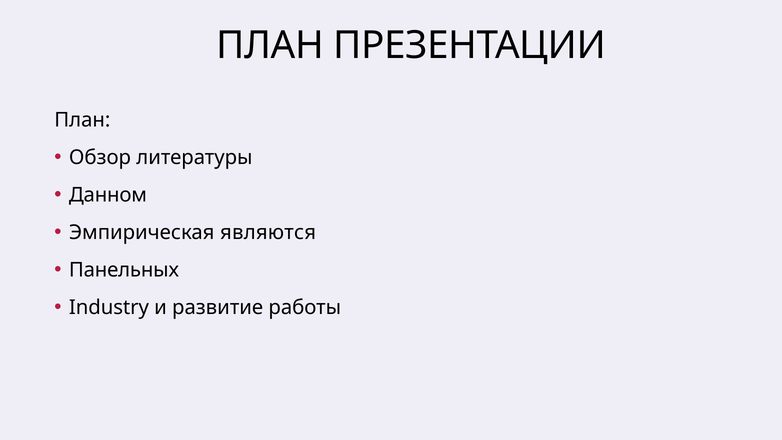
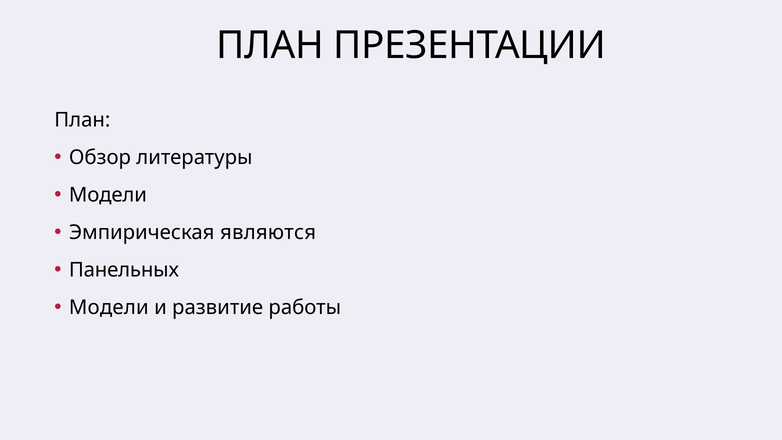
Данном: Данном -> Модели (108, 195)
Industry: Industry -> Модели (109, 307)
